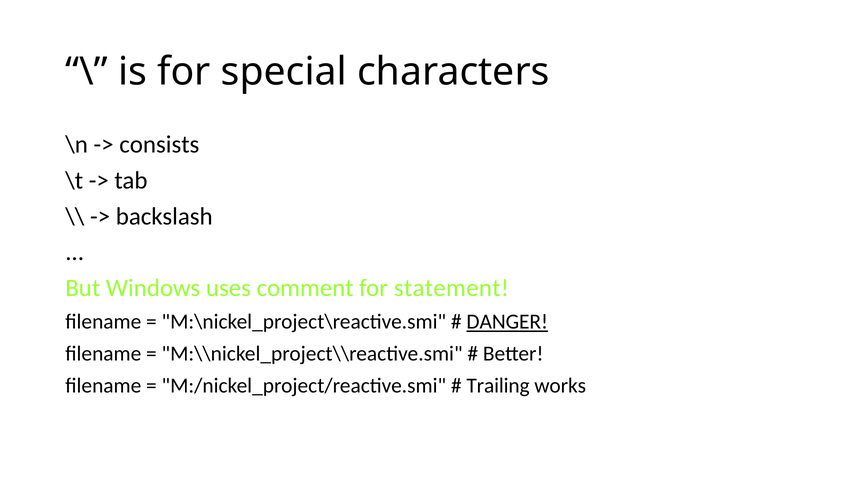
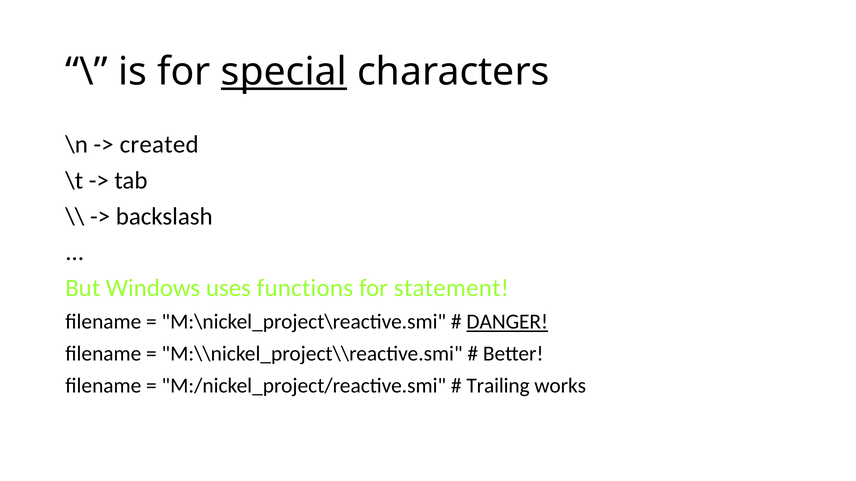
special underline: none -> present (284, 72)
consists: consists -> created (159, 145)
comment: comment -> functions (305, 288)
